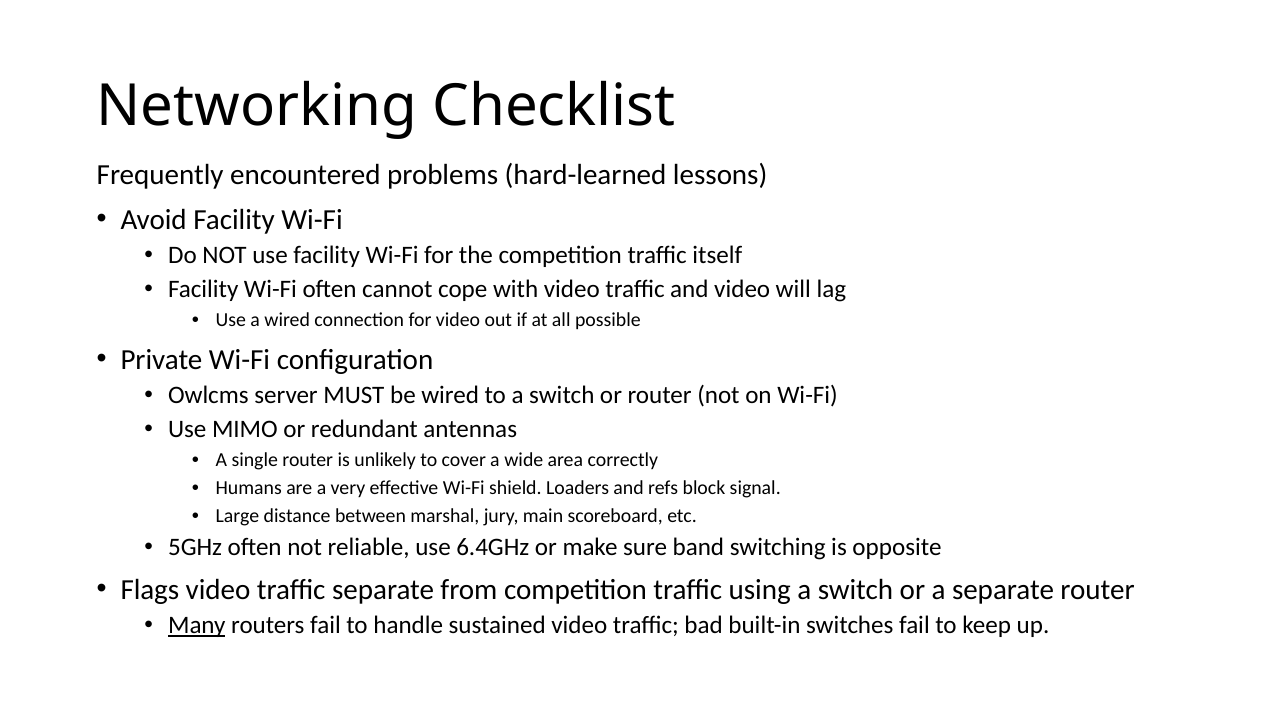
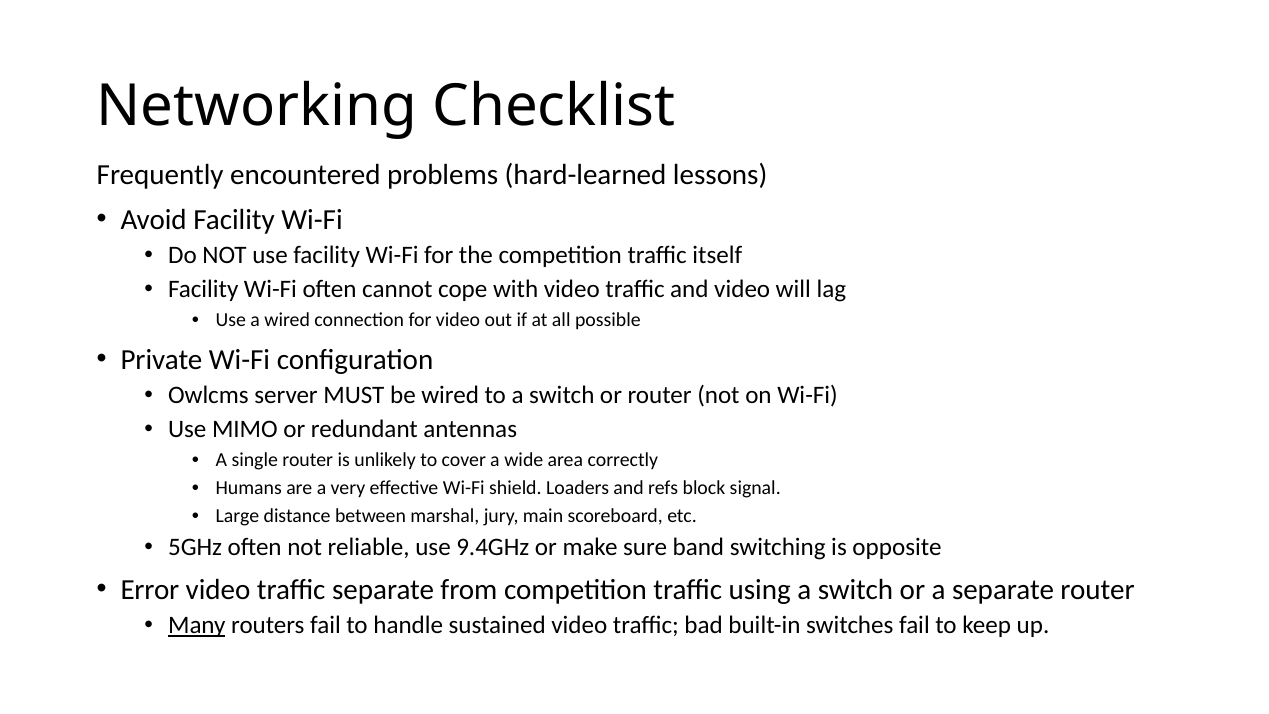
6.4GHz: 6.4GHz -> 9.4GHz (493, 547)
Flags: Flags -> Error (150, 589)
